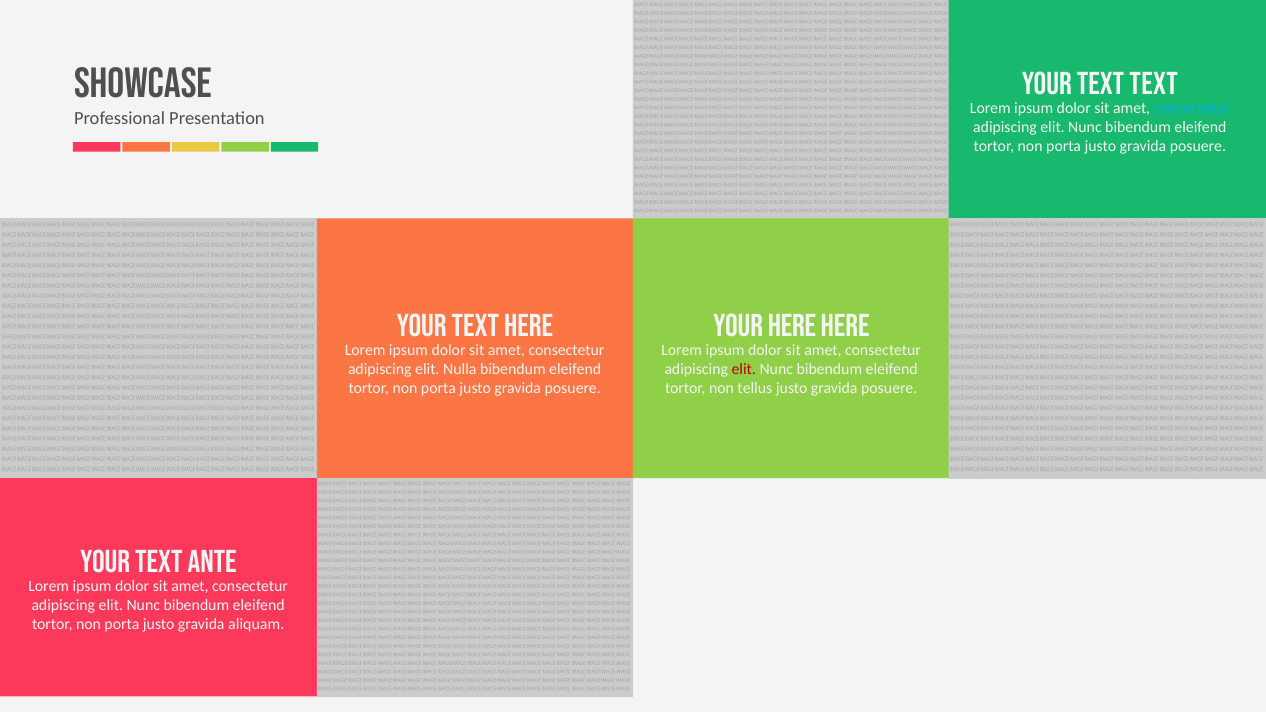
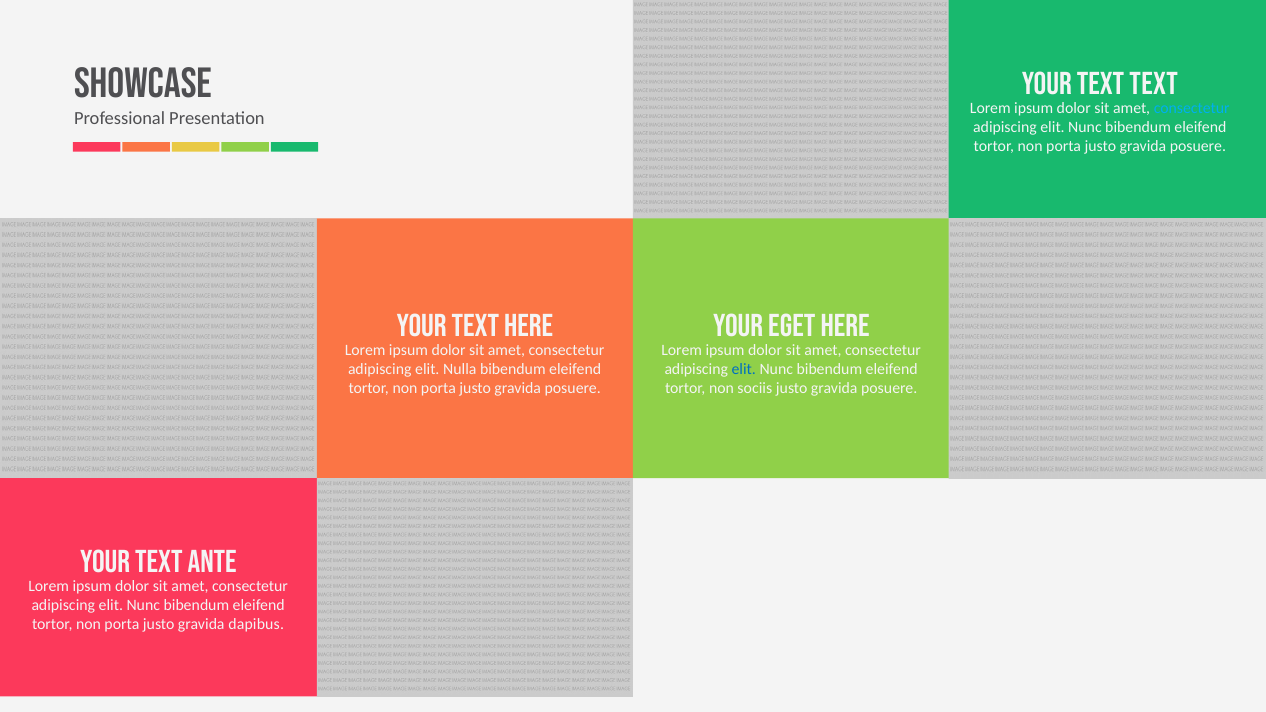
Your here: here -> eget (792, 327)
elit colour: red -> blue (744, 370)
tellus: tellus -> sociis (755, 389)
aliquam: aliquam -> dapibus (256, 624)
